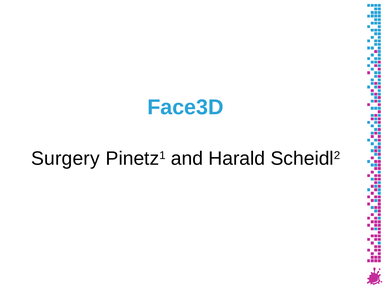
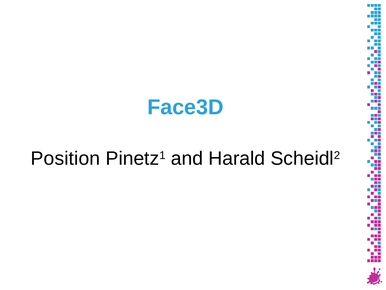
Surgery: Surgery -> Position (65, 158)
